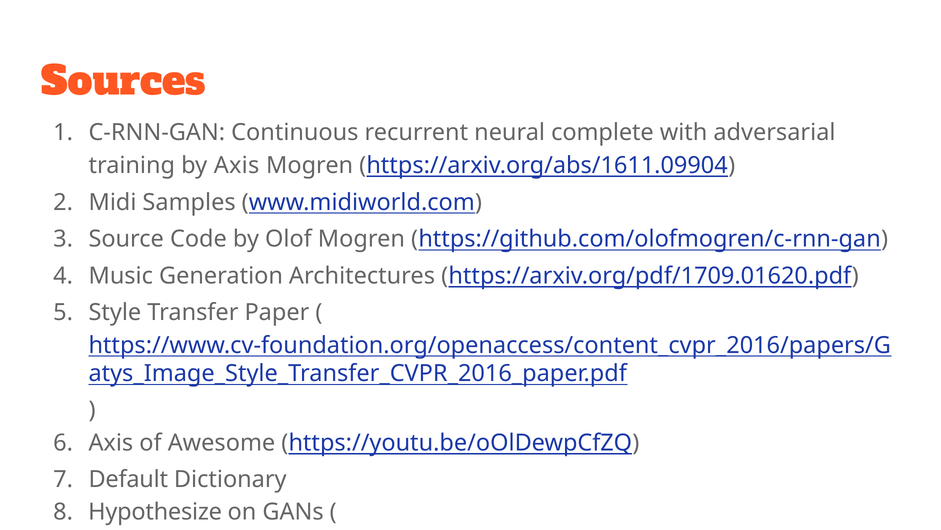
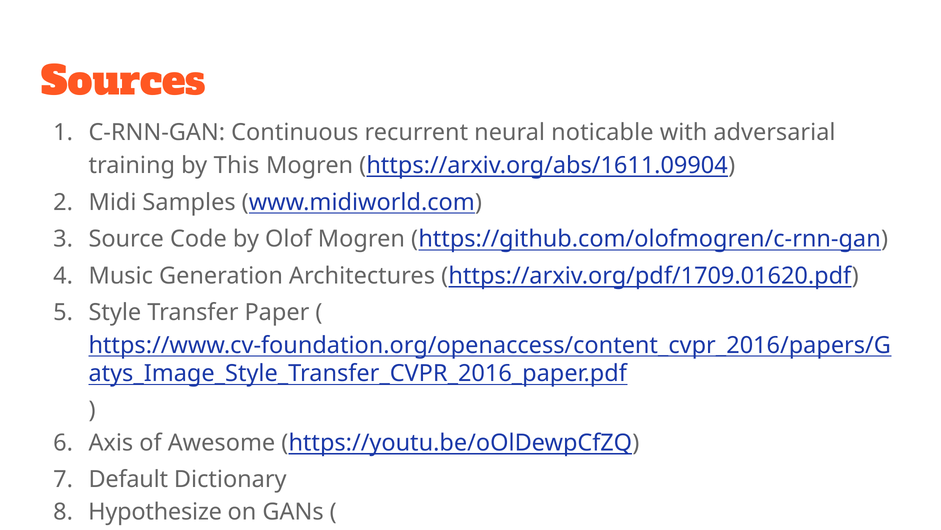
complete: complete -> noticable (602, 132)
by Axis: Axis -> This (237, 165)
